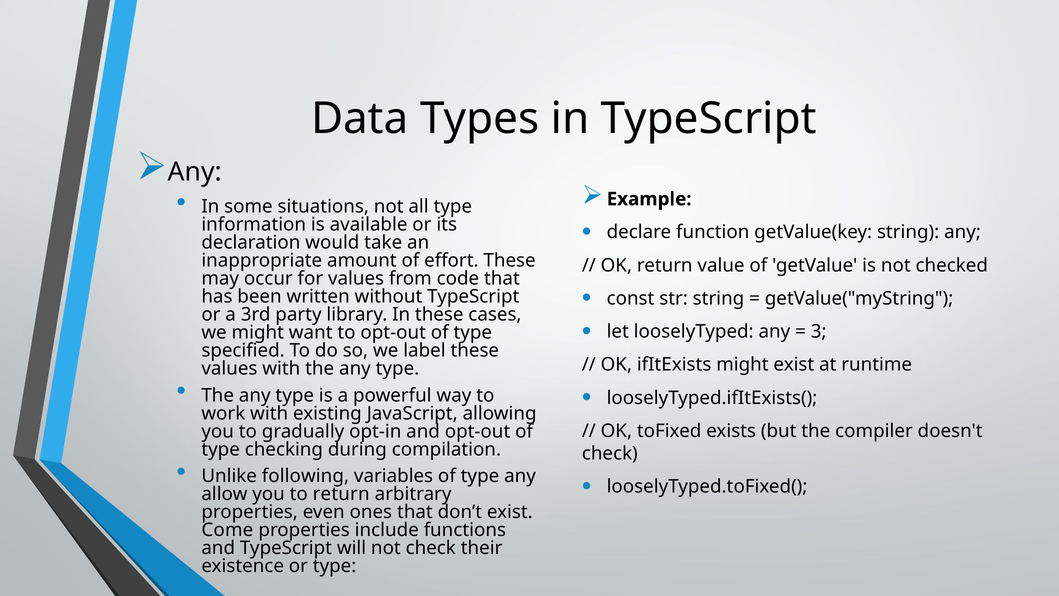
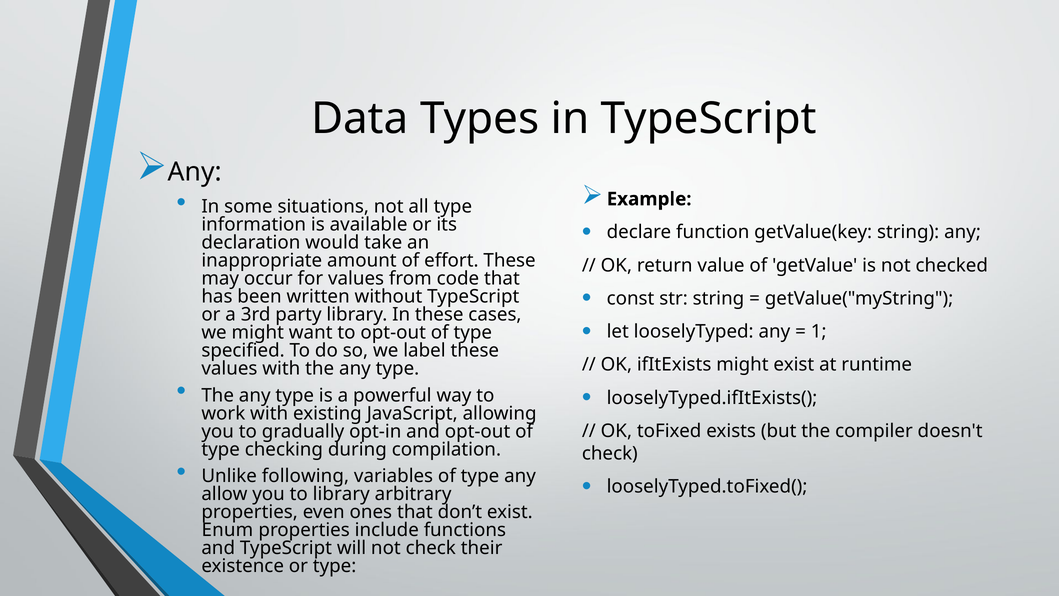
3: 3 -> 1 (819, 331)
to return: return -> library (341, 494)
Come: Come -> Enum (227, 530)
